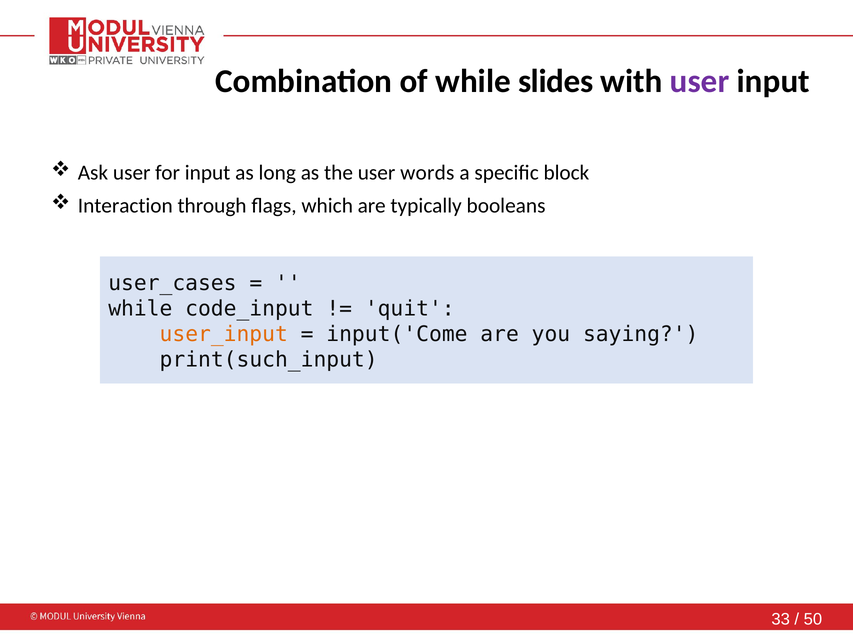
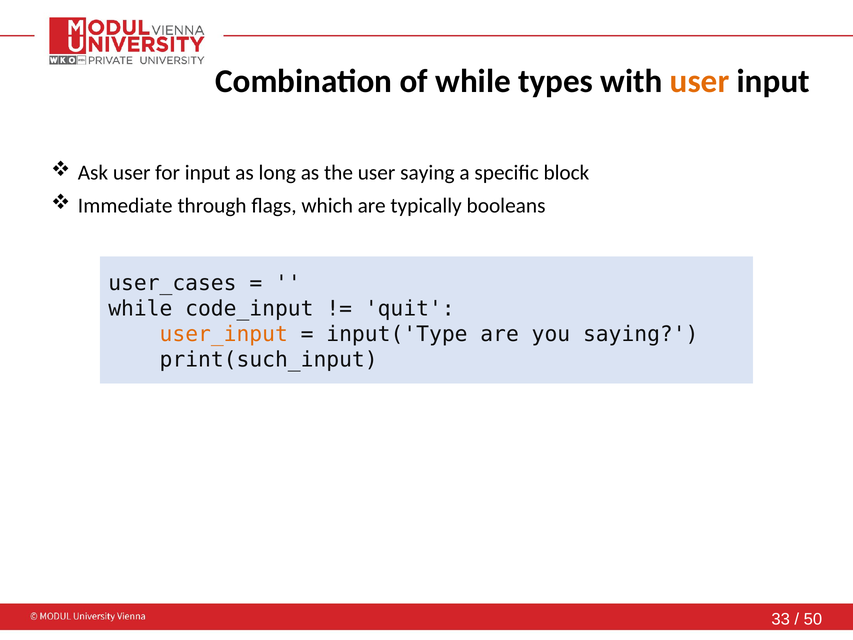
slides: slides -> types (556, 81)
user colour: purple -> orange (700, 81)
user words: words -> saying (427, 173)
Interaction: Interaction -> Immediate (125, 206)
input('Come: input('Come -> input('Type (397, 334)
